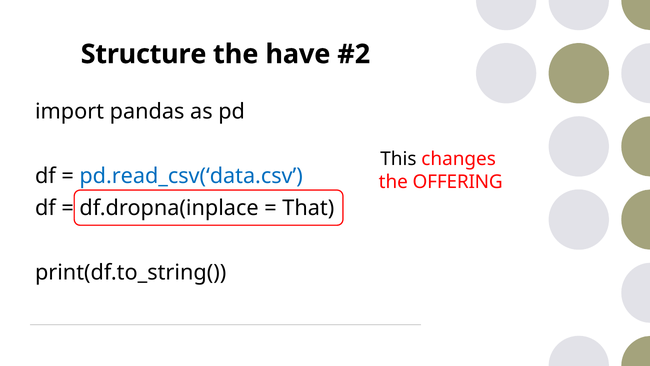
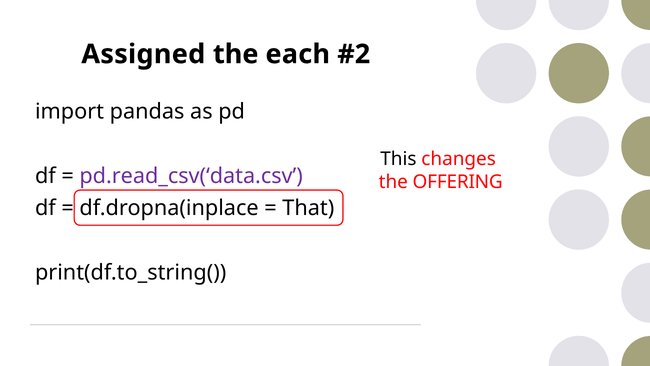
Structure: Structure -> Assigned (143, 54)
have: have -> each (298, 54)
pd.read_csv(‘data.csv colour: blue -> purple (191, 176)
